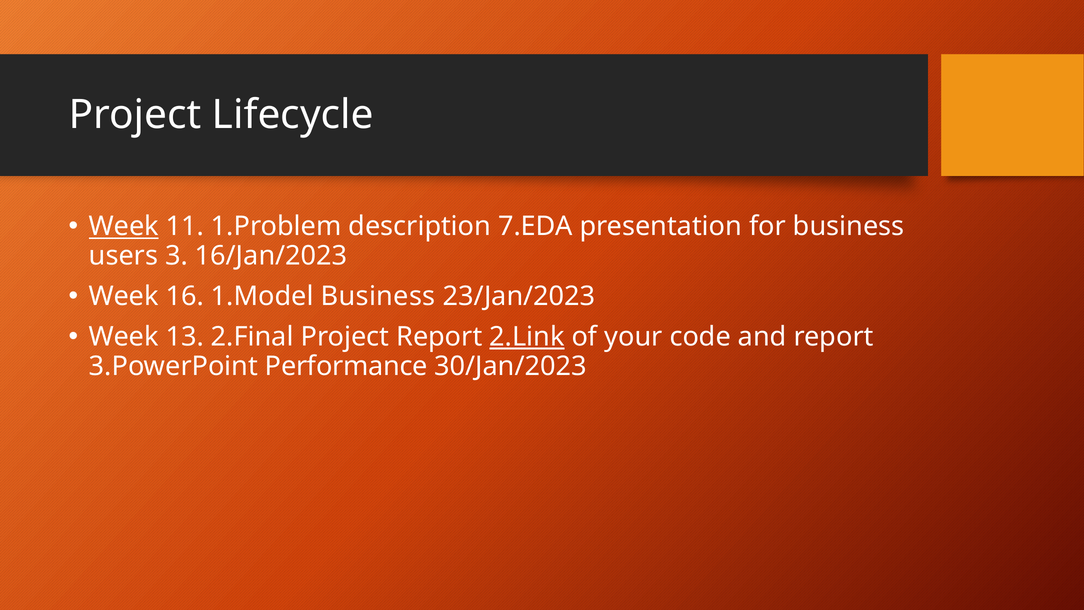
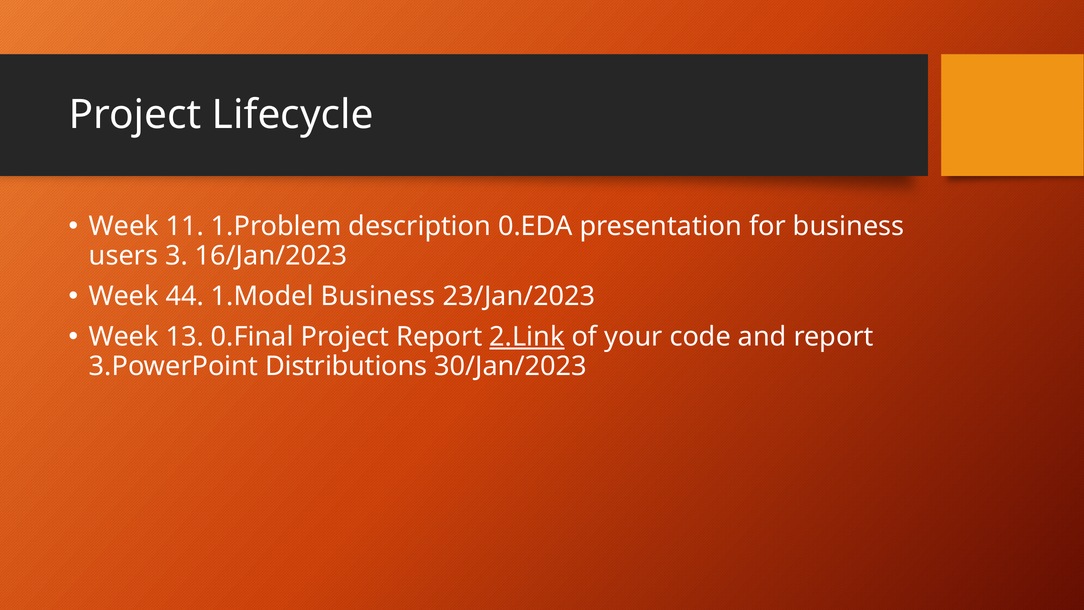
Week underline: present -> none (124, 226)
7.EDA: 7.EDA -> 0.EDA (535, 226)
16: 16 -> 44 (185, 296)
2.Final: 2.Final -> 0.Final (252, 337)
Performance: Performance -> Distributions (346, 366)
